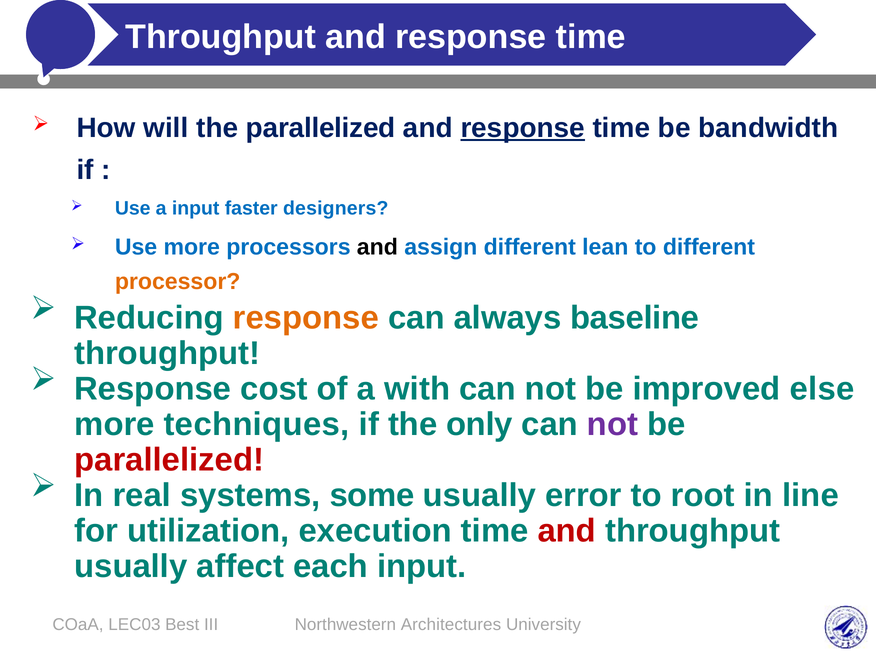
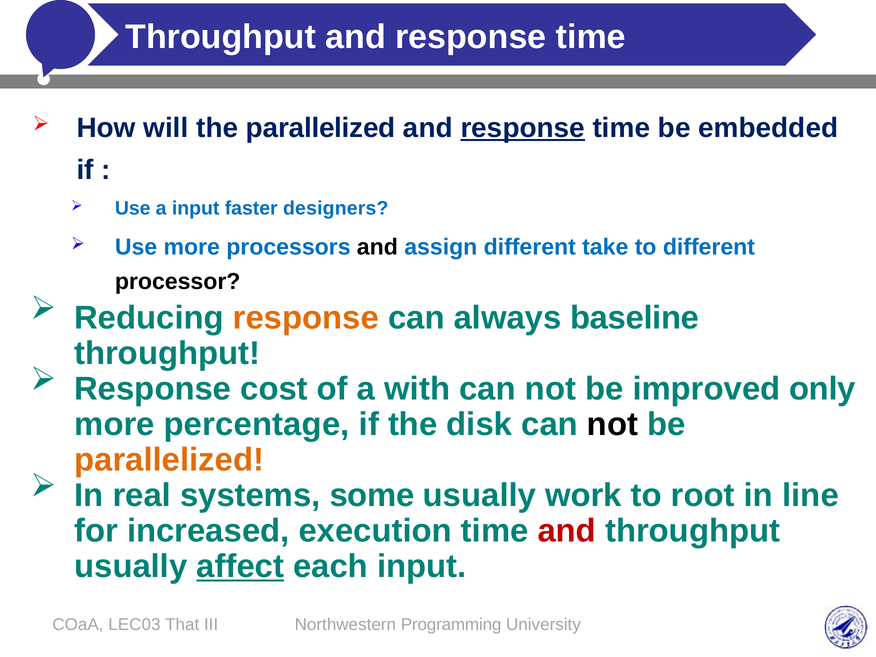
bandwidth: bandwidth -> embedded (768, 128)
lean: lean -> take (605, 247)
processor colour: orange -> black (178, 282)
else: else -> only (822, 389)
techniques: techniques -> percentage (257, 424)
only: only -> disk (479, 424)
not colour: purple -> black (612, 424)
parallelized colour: red -> orange (169, 460)
error: error -> work (583, 495)
utilization: utilization -> increased (208, 531)
affect underline: none -> present (240, 566)
Best: Best -> That (182, 625)
Architectures: Architectures -> Programming (451, 625)
